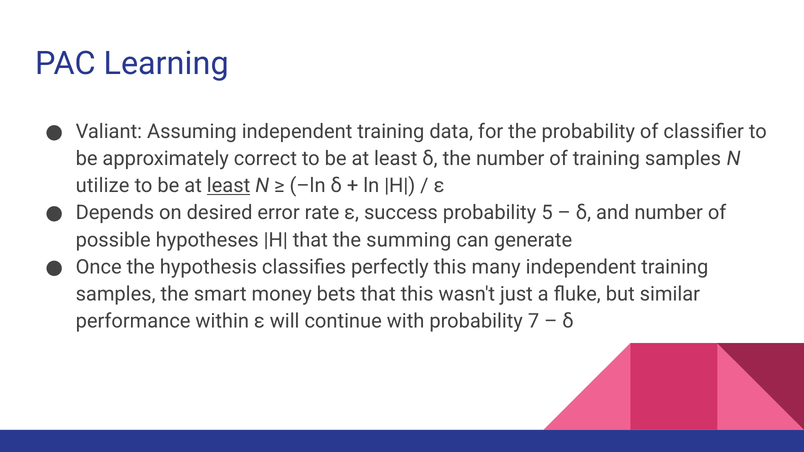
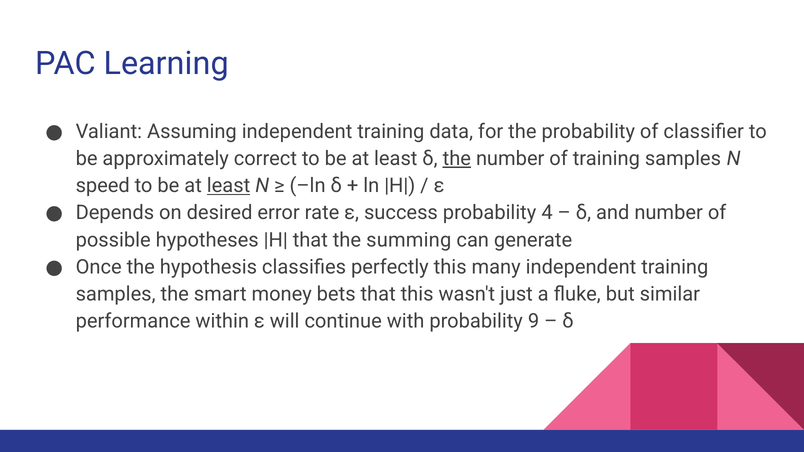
the underline: none -> present (457, 159)
utilize: utilize -> speed (103, 186)
5: 5 -> 4 (547, 213)
7: 7 -> 9 (534, 321)
